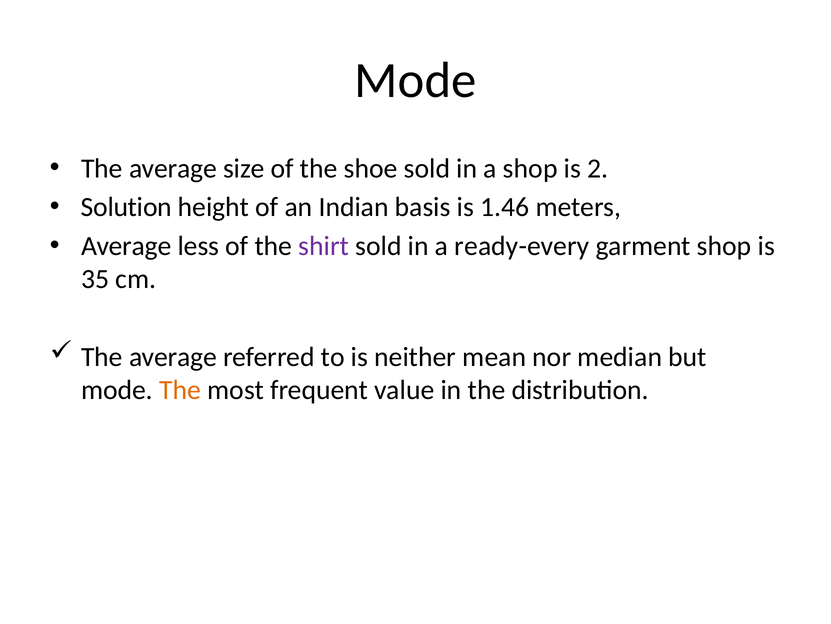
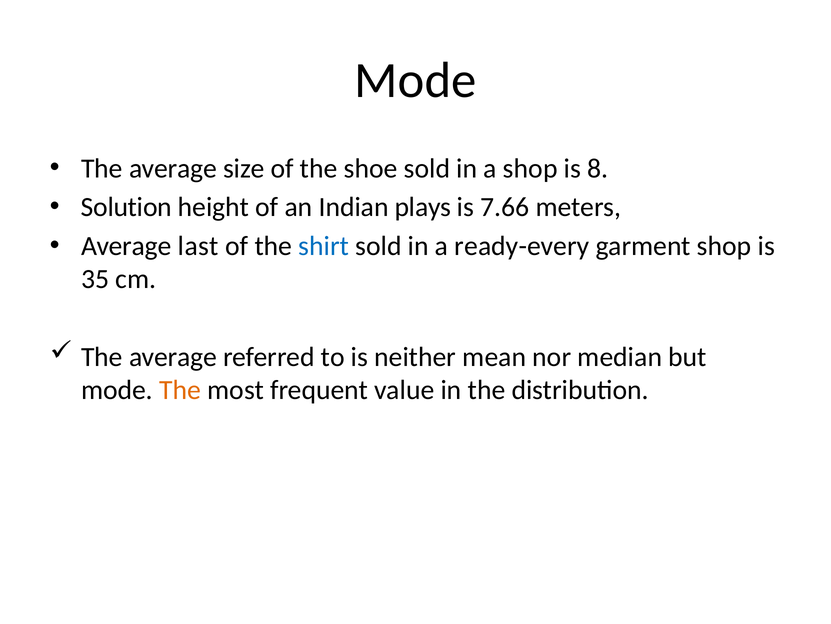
2: 2 -> 8 (598, 168)
basis: basis -> plays (423, 207)
1.46: 1.46 -> 7.66 (505, 207)
less: less -> last (198, 246)
shirt colour: purple -> blue (324, 246)
